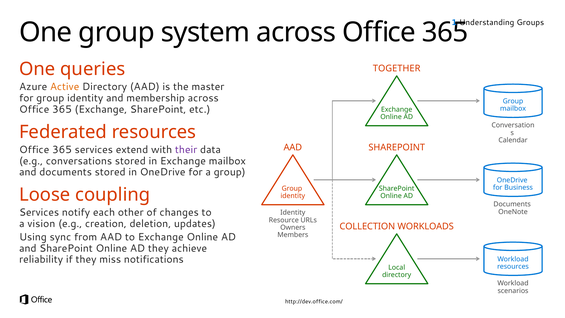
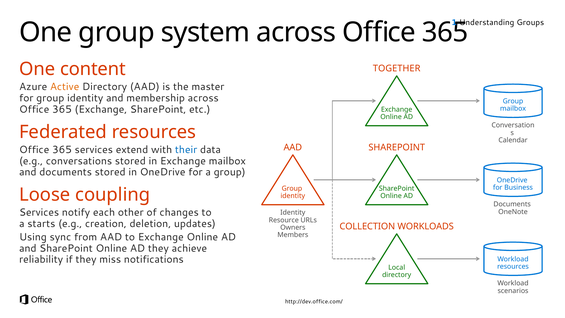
queries: queries -> content (93, 69)
their colour: purple -> blue (186, 150)
vision: vision -> starts (41, 224)
